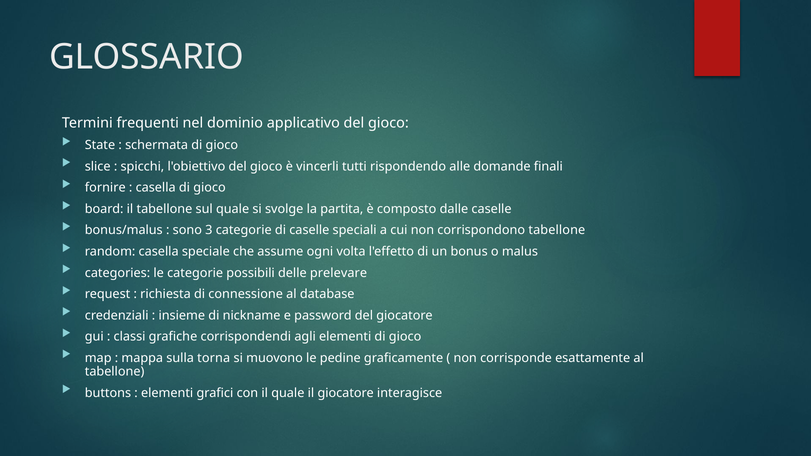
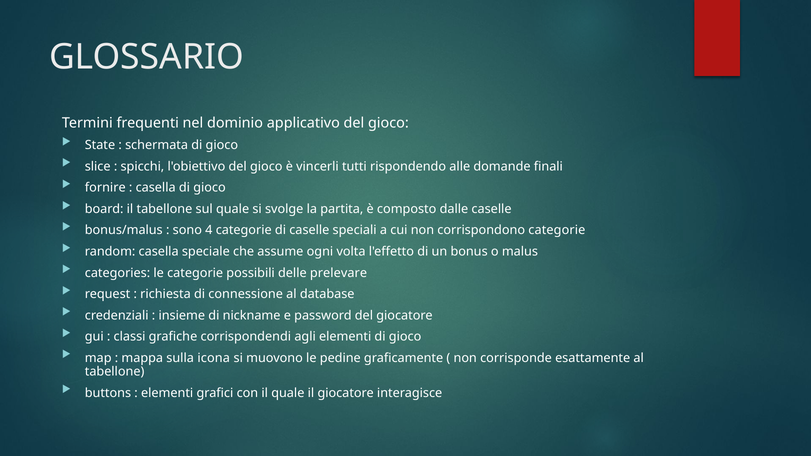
3: 3 -> 4 (209, 230)
corrispondono tabellone: tabellone -> categorie (557, 230)
torna: torna -> icona (214, 358)
